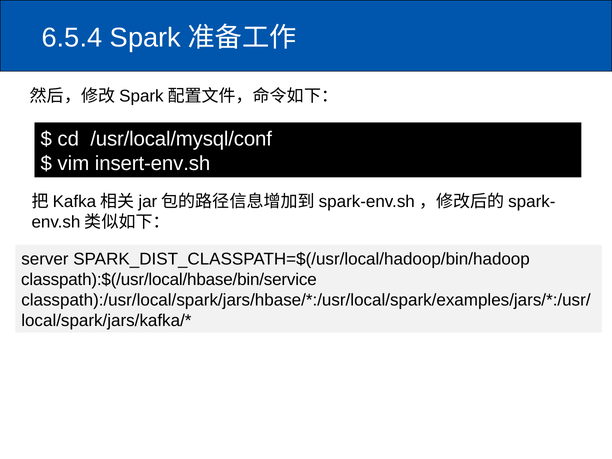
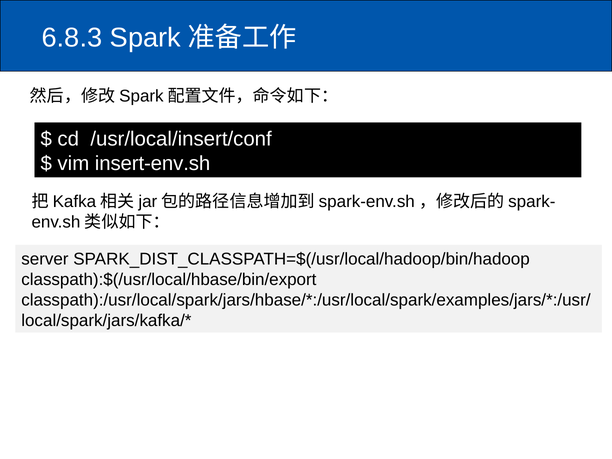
6.5.4: 6.5.4 -> 6.8.3 (72, 38)
/usr/local/mysql/conf: /usr/local/mysql/conf -> /usr/local/insert/conf (181, 139)
classpath):$(/usr/local/hbase/bin/service: classpath):$(/usr/local/hbase/bin/service -> classpath):$(/usr/local/hbase/bin/export (169, 280)
